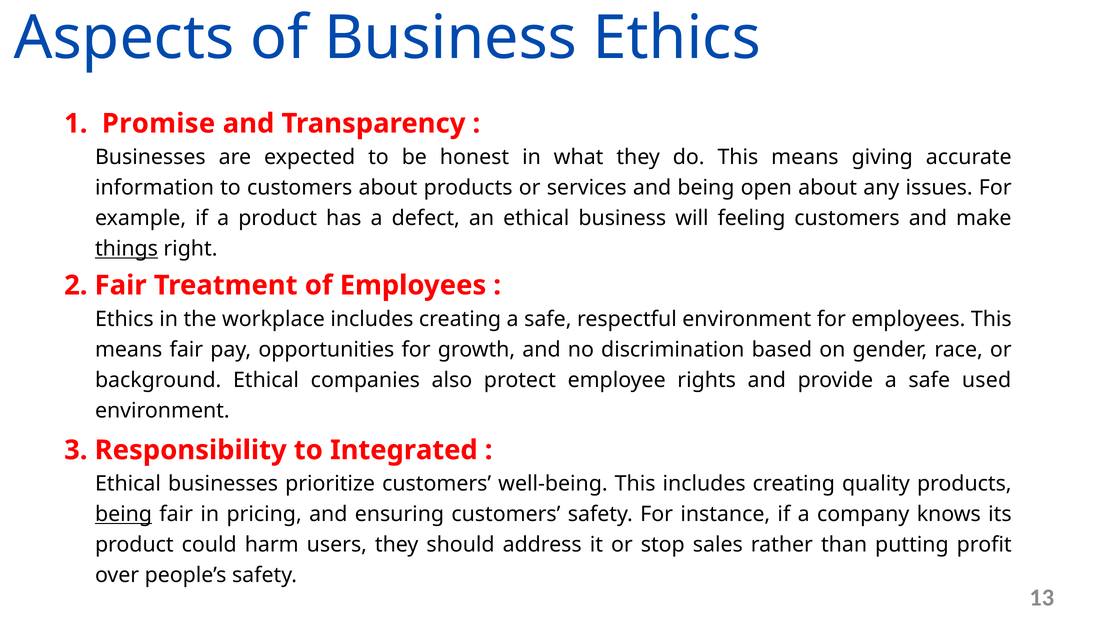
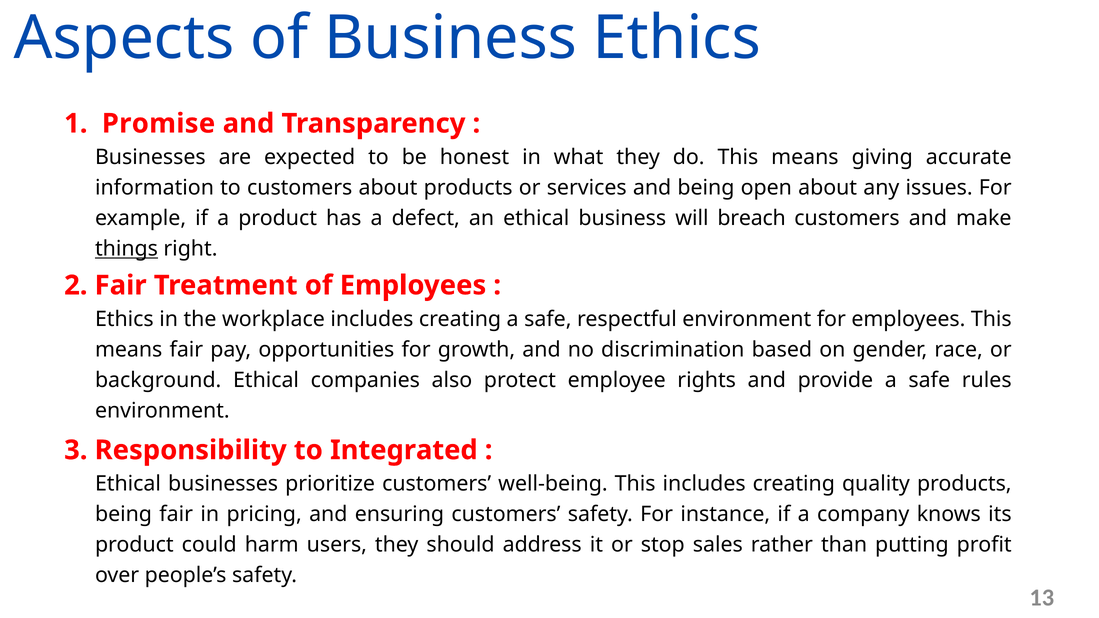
feeling: feeling -> breach (752, 218)
used: used -> rules (987, 380)
being underline: present -> none (123, 515)
